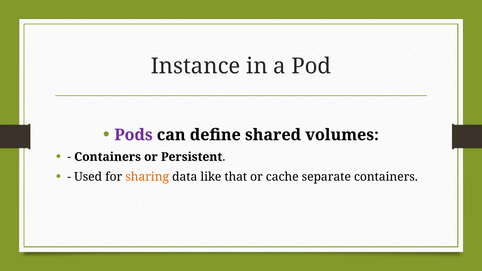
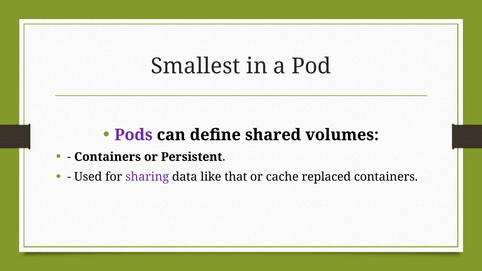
Instance: Instance -> Smallest (196, 66)
sharing colour: orange -> purple (147, 177)
separate: separate -> replaced (326, 177)
